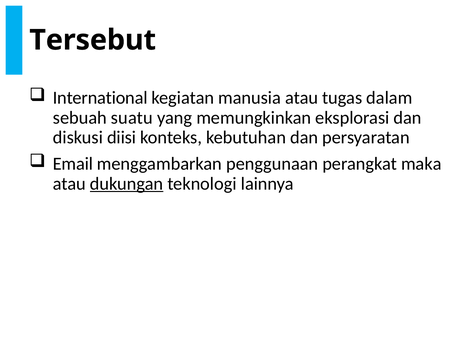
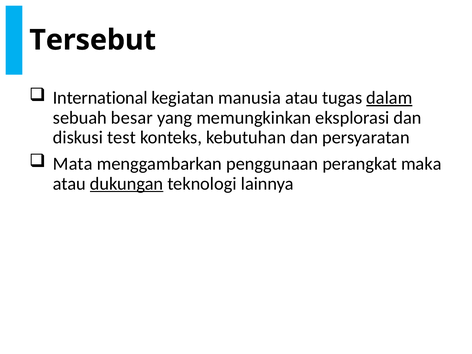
dalam underline: none -> present (389, 98)
suatu: suatu -> besar (132, 118)
diisi: diisi -> test (121, 137)
Email: Email -> Mata (73, 164)
